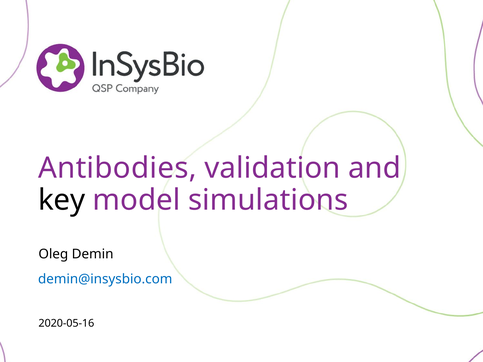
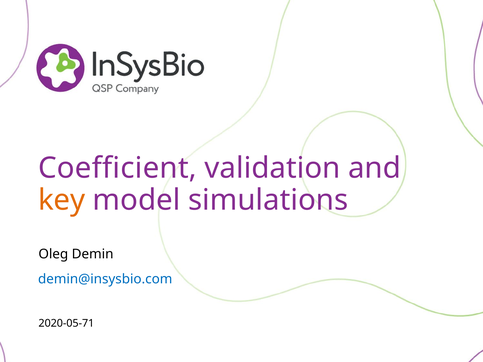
Antibodies: Antibodies -> Coefficient (117, 168)
key colour: black -> orange (62, 200)
2020-05-16: 2020-05-16 -> 2020-05-71 (66, 324)
